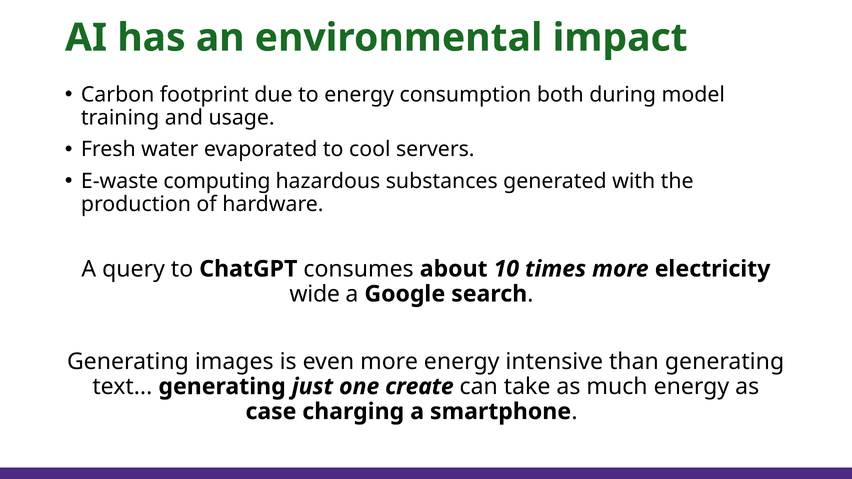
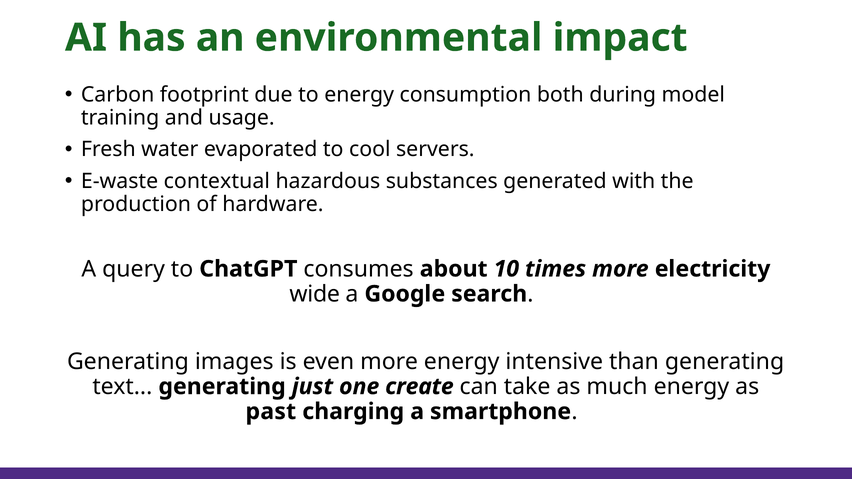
computing: computing -> contextual (217, 181)
case: case -> past (271, 412)
